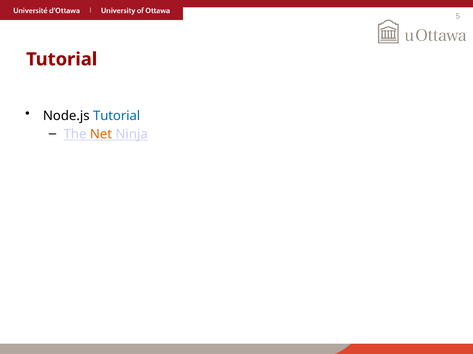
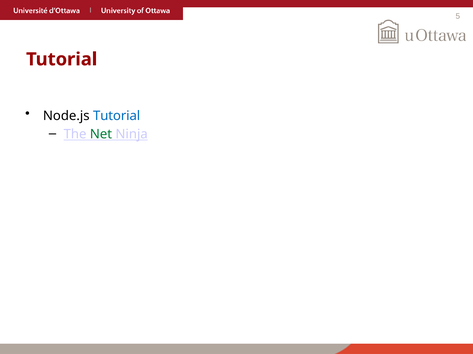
Net colour: orange -> green (101, 134)
